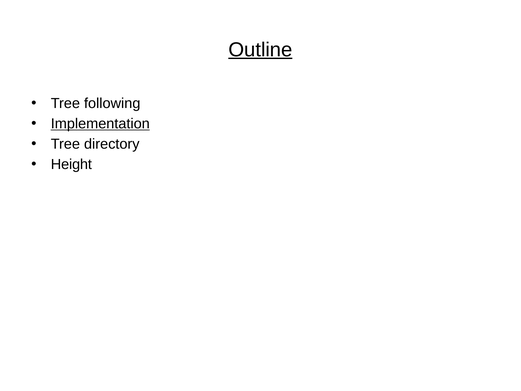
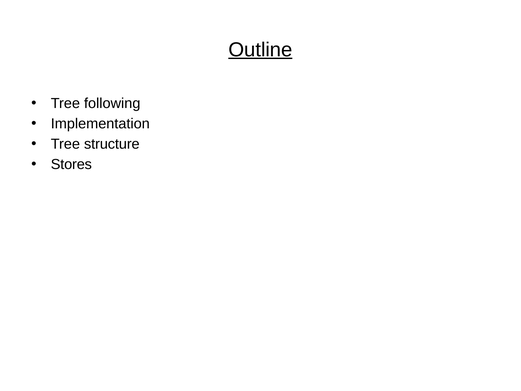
Implementation underline: present -> none (100, 124)
directory: directory -> structure (112, 144)
Height: Height -> Stores (71, 164)
